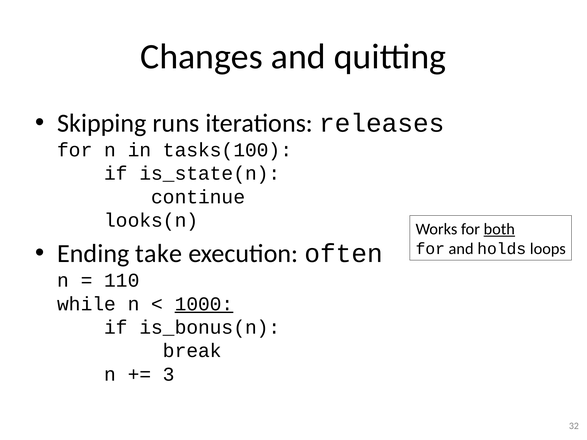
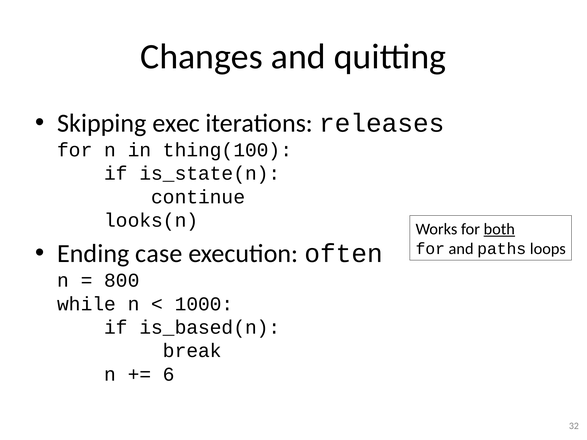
runs: runs -> exec (176, 123)
tasks(100: tasks(100 -> thing(100 (228, 150)
take: take -> case (159, 254)
holds: holds -> paths (502, 249)
110: 110 -> 800 (122, 281)
1000 underline: present -> none (204, 304)
is_bonus(n: is_bonus(n -> is_based(n (210, 328)
3: 3 -> 6 (169, 375)
